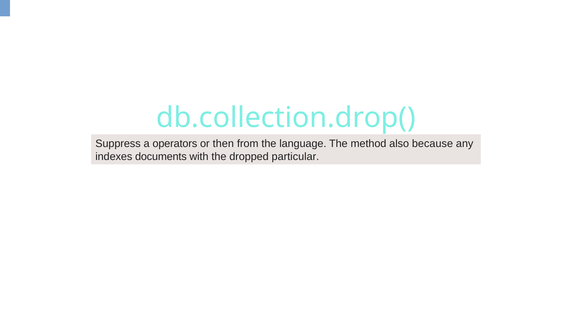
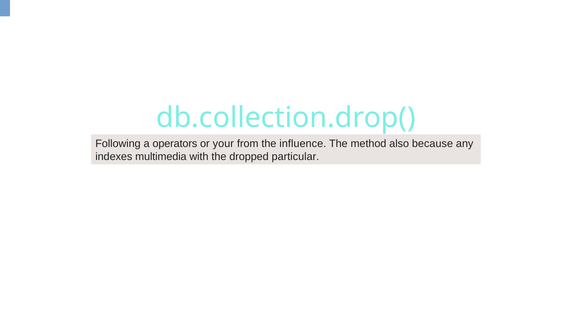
Suppress: Suppress -> Following (118, 144)
then: then -> your (223, 144)
language: language -> influence (303, 144)
documents: documents -> multimedia (161, 156)
